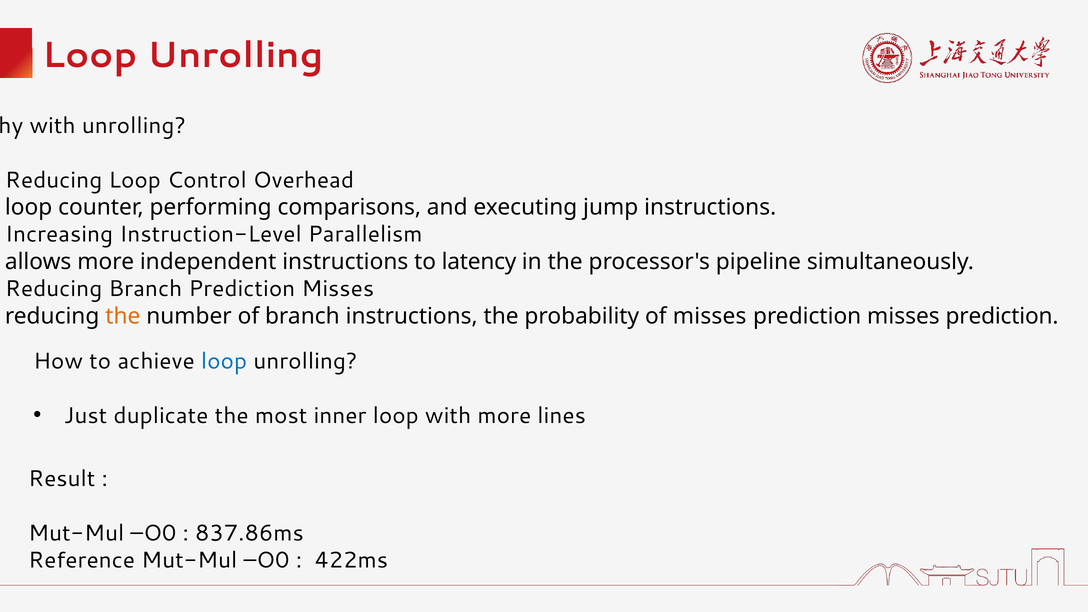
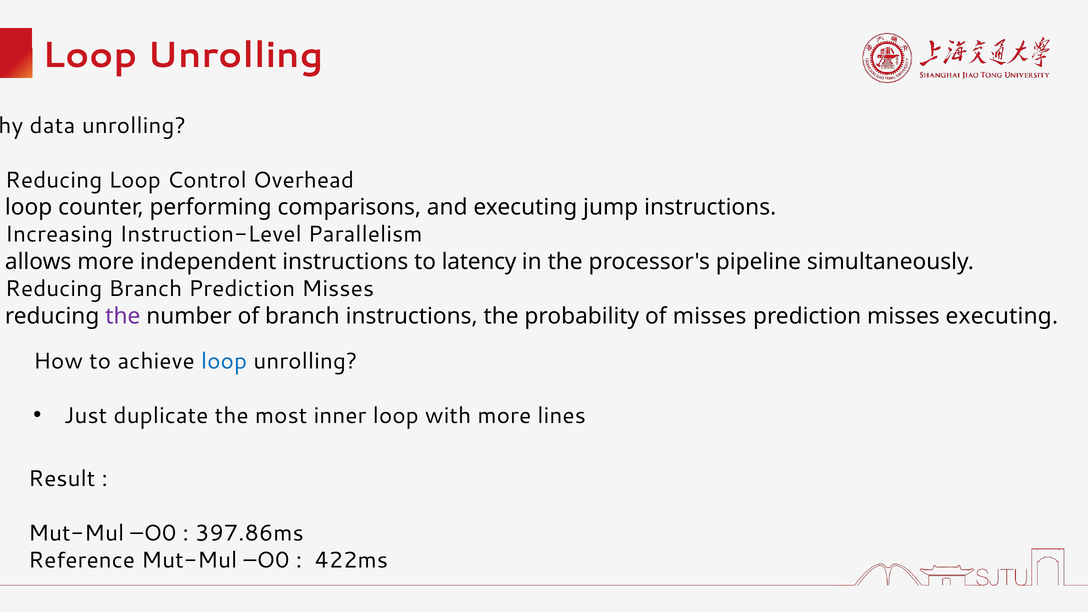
with: with -> data (52, 126)
the colour: orange -> purple (123, 316)
prediction misses prediction: prediction -> executing (1002, 316)
837.86ms: 837.86ms -> 397.86ms (249, 533)
